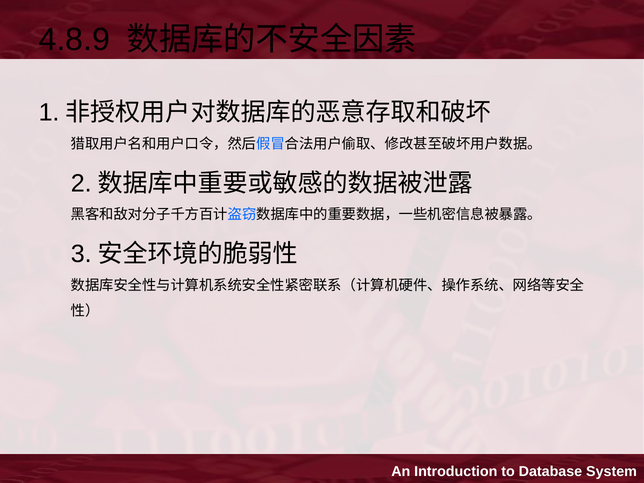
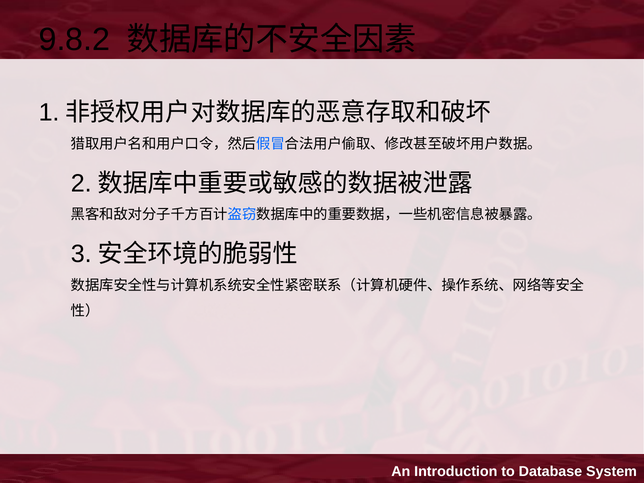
4.8.9: 4.8.9 -> 9.8.2 (74, 40)
